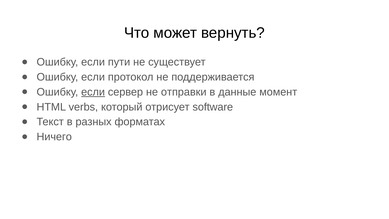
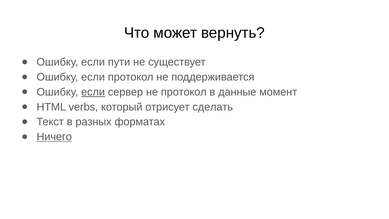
не отправки: отправки -> протокол (184, 92)
software: software -> сделать (213, 107)
Ничего underline: none -> present (54, 137)
